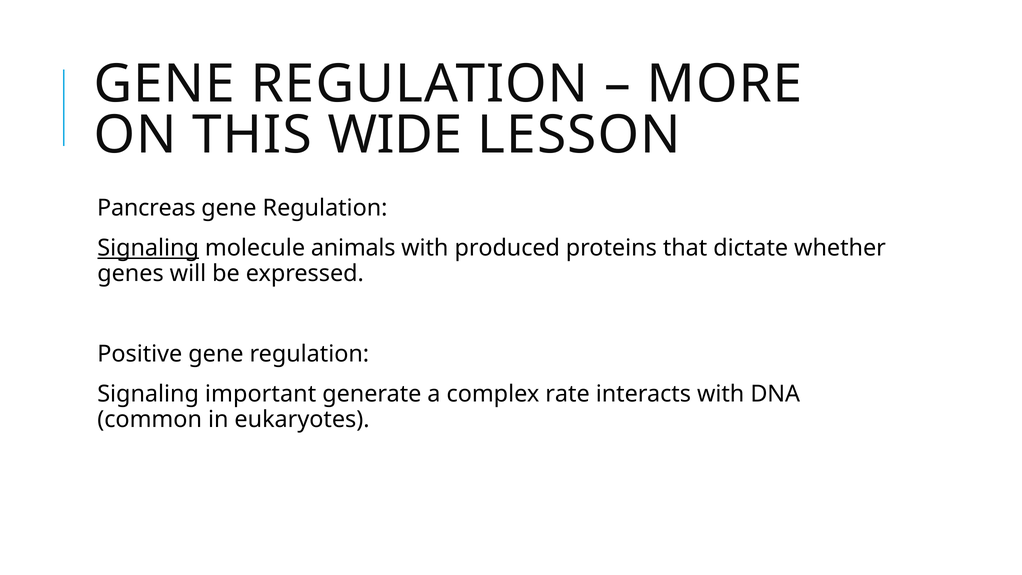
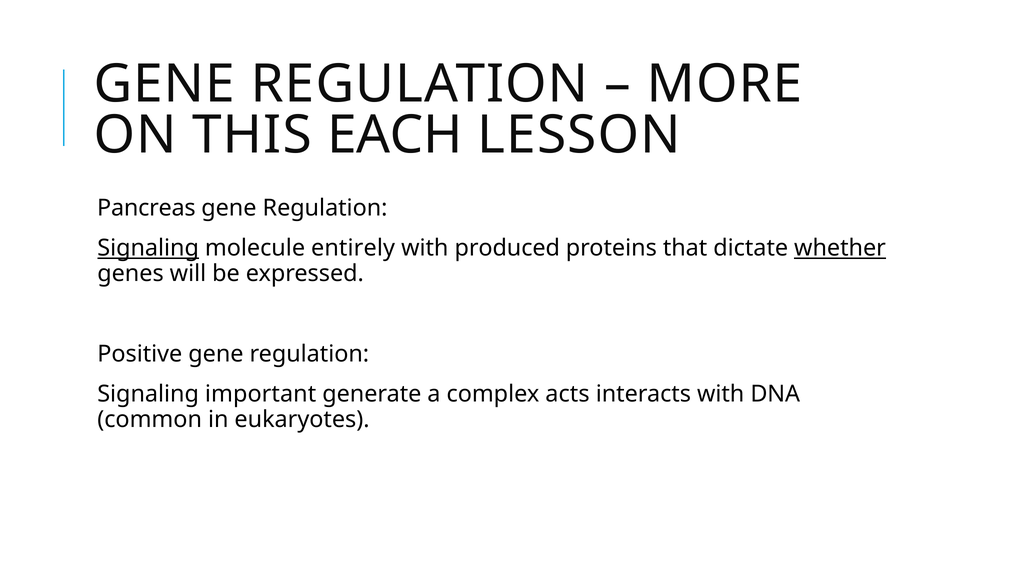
WIDE: WIDE -> EACH (395, 135)
animals: animals -> entirely (353, 248)
whether underline: none -> present (840, 248)
rate: rate -> acts (567, 394)
